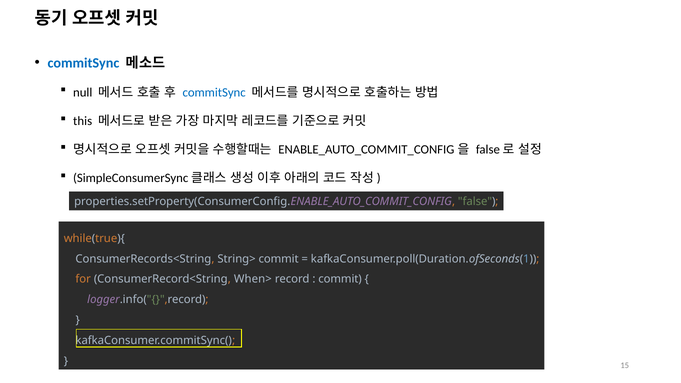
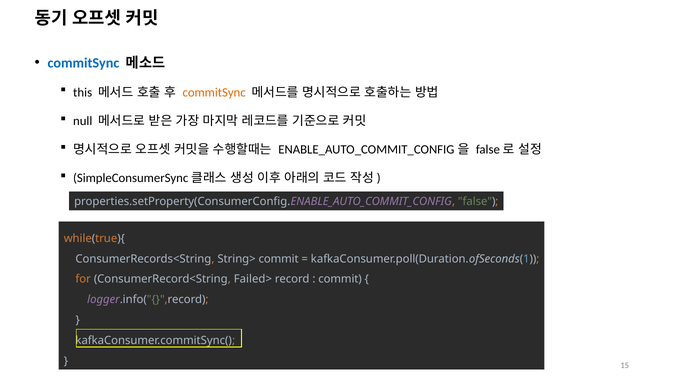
null: null -> this (83, 92)
commitSync colour: blue -> orange (214, 92)
this: this -> null (83, 121)
When>: When> -> Failed> (253, 279)
